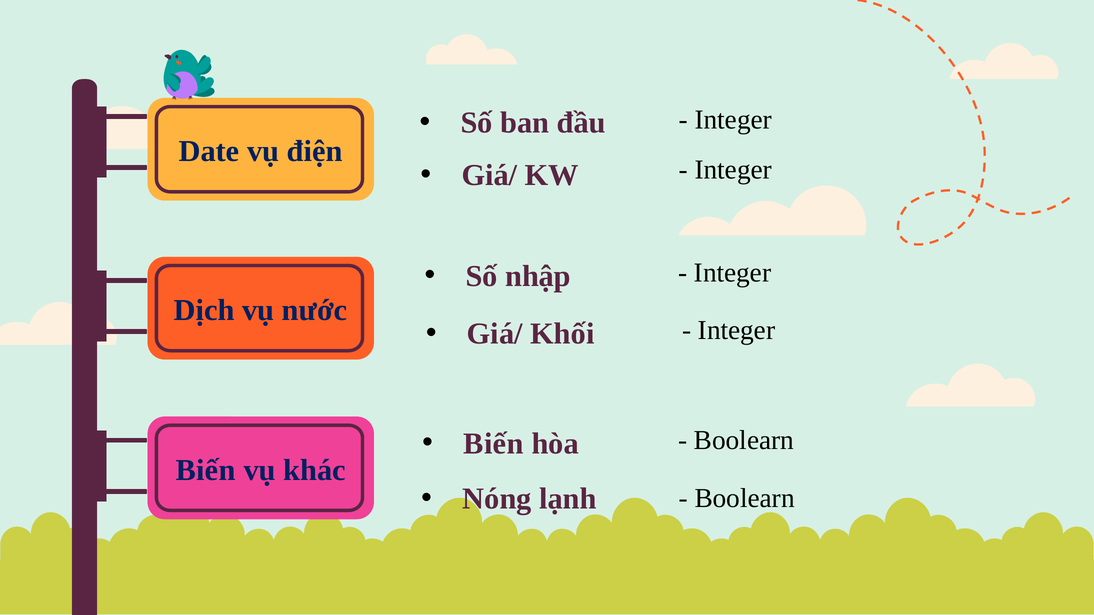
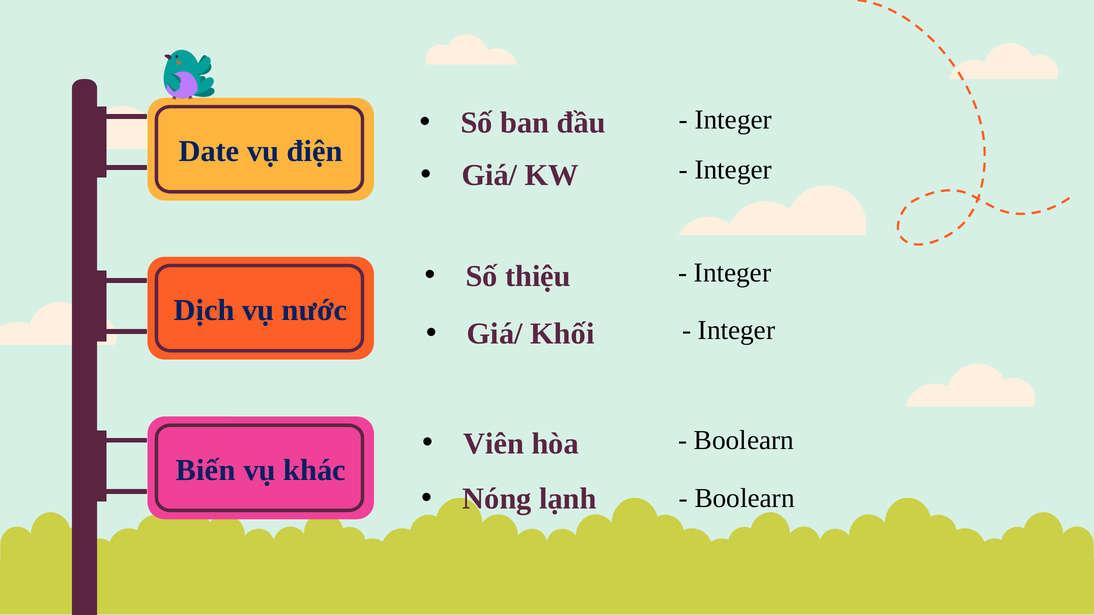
nhập: nhập -> thiệu (538, 276)
Biến: Biến -> Viên (494, 444)
